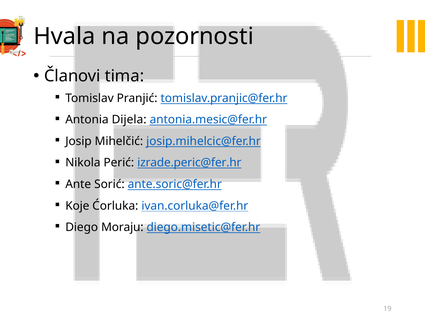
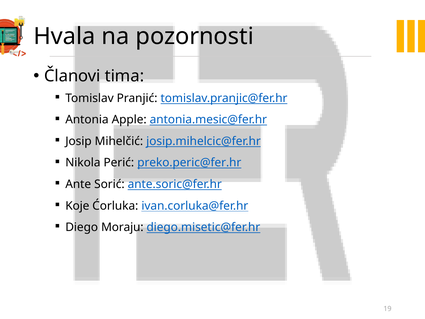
Dijela: Dijela -> Apple (129, 120)
izrade.peric@fer.hr: izrade.peric@fer.hr -> preko.peric@fer.hr (189, 163)
